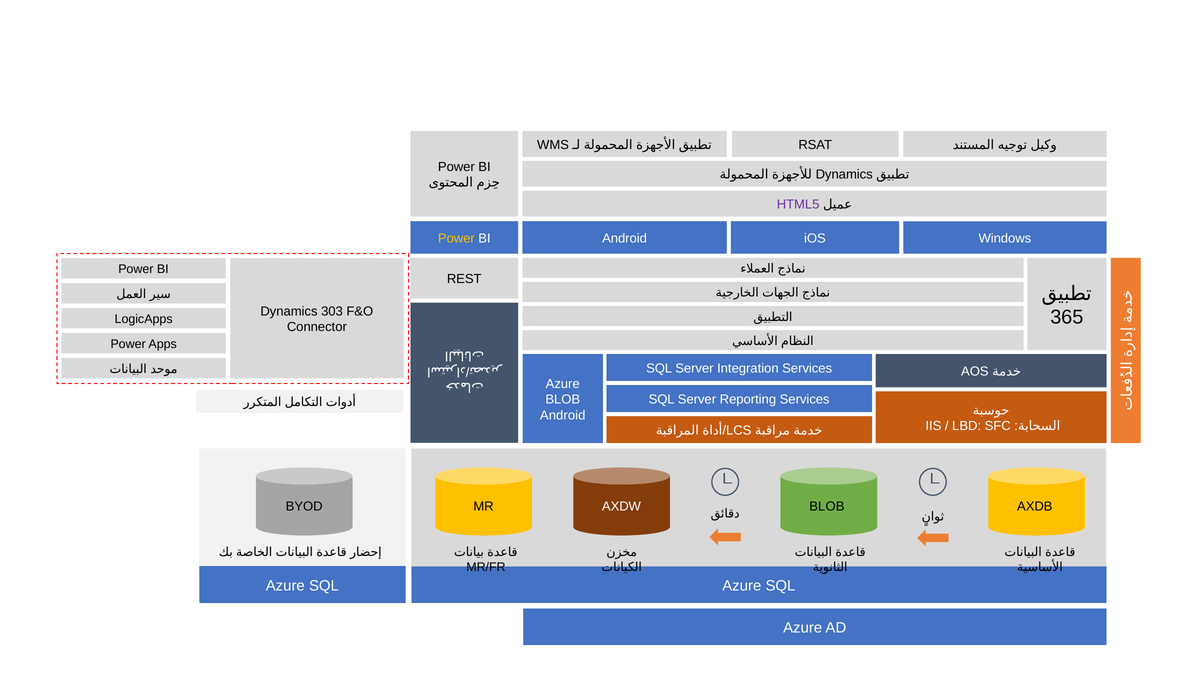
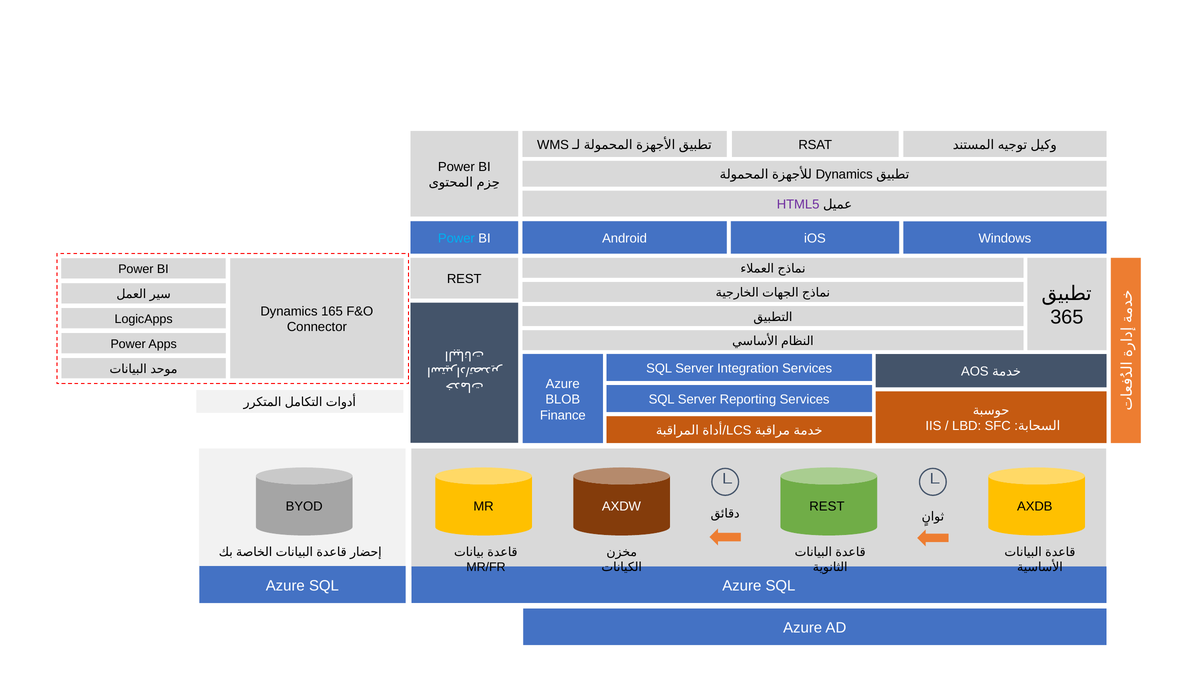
Power colour: yellow -> light blue (456, 238)
303: 303 -> 165 (332, 311)
Android: Android -> Finance (563, 415)
BLOB: BLOB -> REST (827, 507)
